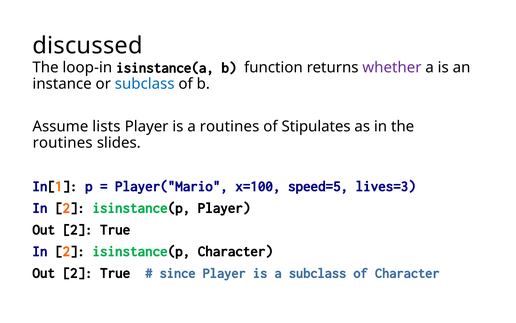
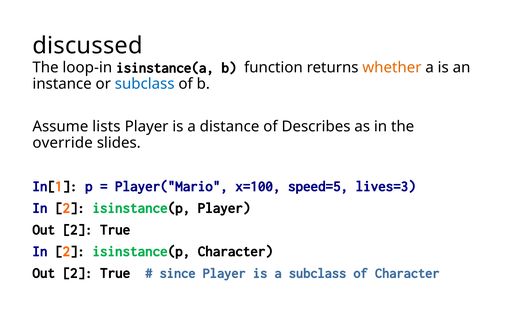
whether colour: purple -> orange (392, 67)
a routines: routines -> distance (230, 126)
Stipulates: Stipulates -> Describes (316, 126)
routines: routines -> override (63, 142)
